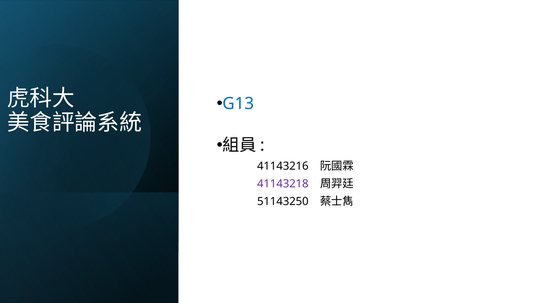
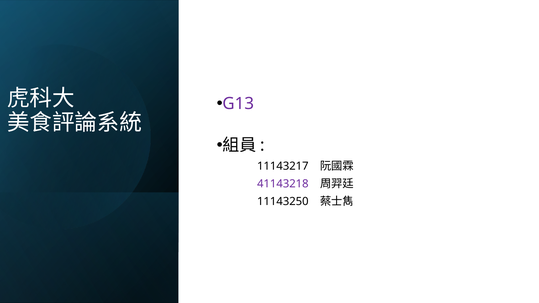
G13 colour: blue -> purple (238, 104)
41143216: 41143216 -> 11143217 (283, 166)
51143250: 51143250 -> 11143250 (283, 202)
